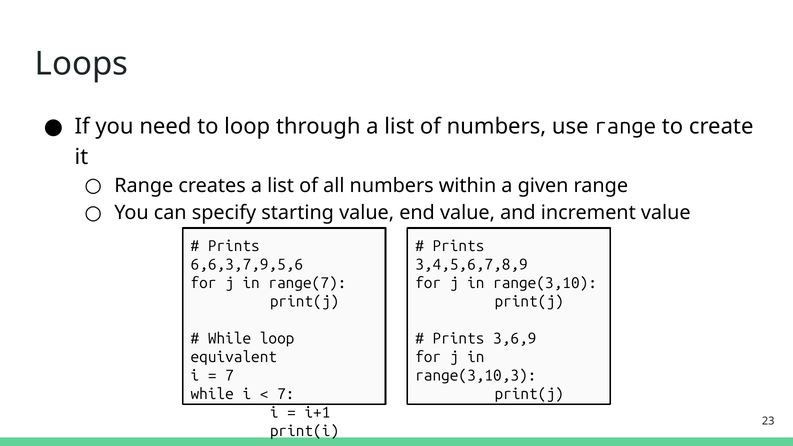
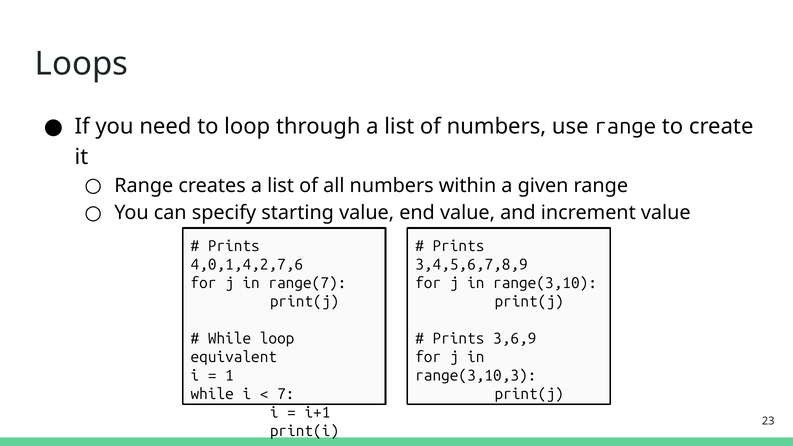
6,6,3,7,9,5,6: 6,6,3,7,9,5,6 -> 4,0,1,4,2,7,6 (247, 265)
7: 7 -> 1 (230, 376)
